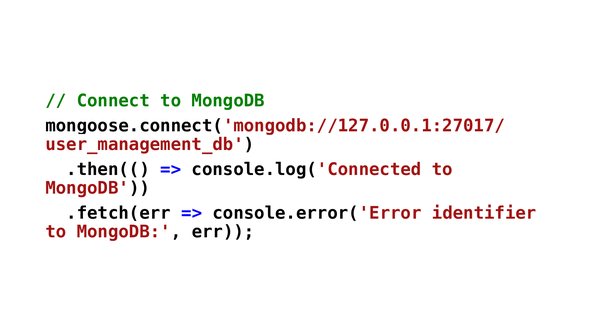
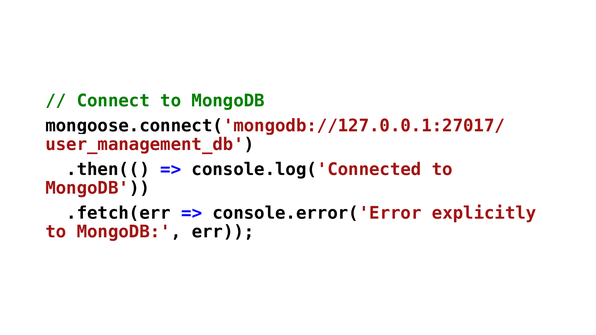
identifier: identifier -> explicitly (484, 213)
